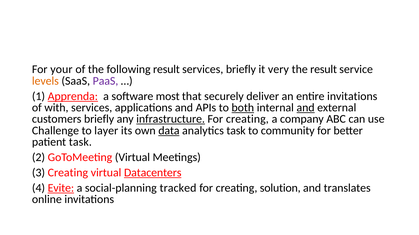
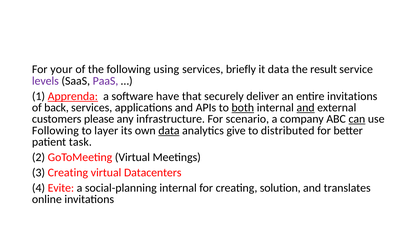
following result: result -> using (166, 70)
it very: very -> data (278, 70)
levels colour: orange -> purple (45, 81)
most: most -> have (168, 96)
with: with -> back (57, 108)
customers briefly: briefly -> please (99, 119)
infrastructure underline: present -> none (171, 119)
creating: creating -> scenario (247, 119)
can underline: none -> present (357, 119)
Challenge: Challenge -> Following (55, 131)
analytics task: task -> give (236, 131)
community: community -> distributed (288, 131)
Datacenters underline: present -> none (153, 173)
Evite underline: present -> none (61, 188)
social-planning tracked: tracked -> internal (178, 188)
